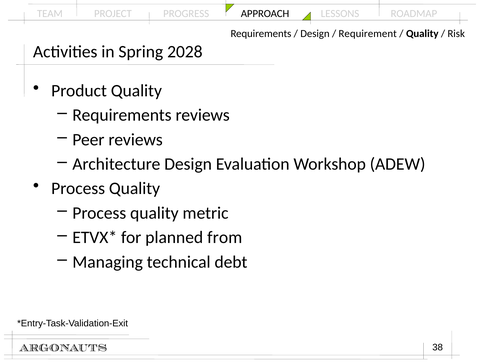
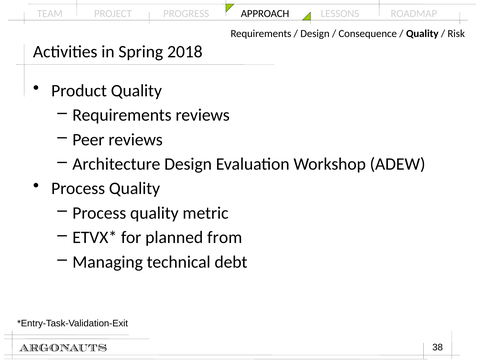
Requirement: Requirement -> Consequence (368, 34)
2028: 2028 -> 2018 (185, 52)
